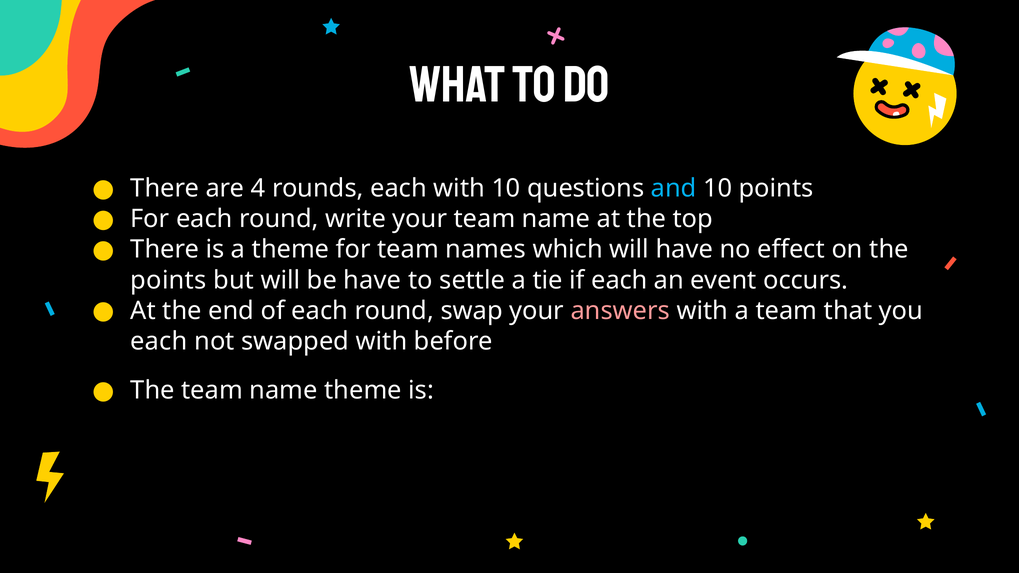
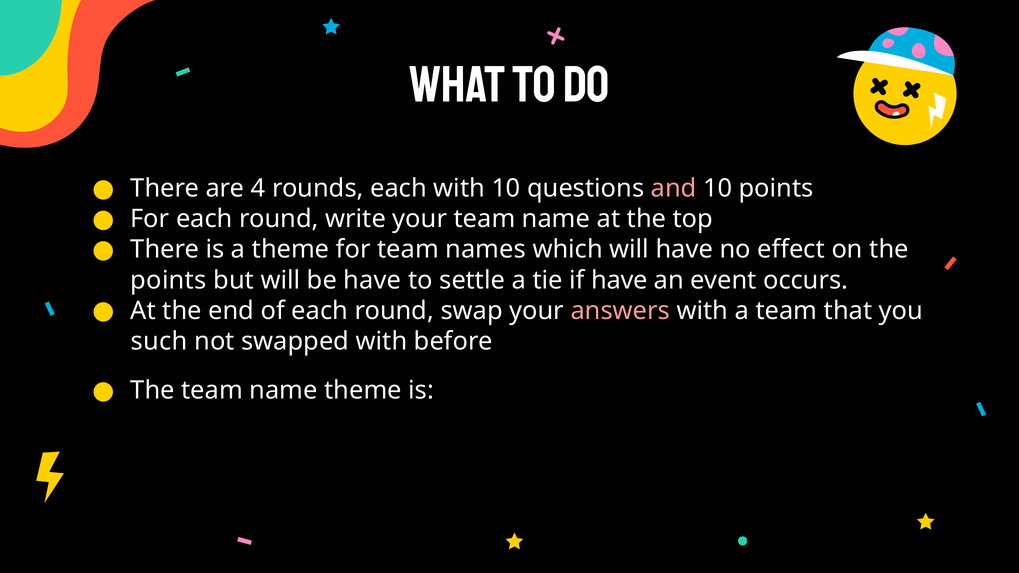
and colour: light blue -> pink (674, 189)
if each: each -> have (619, 280)
each: each -> such (159, 341)
